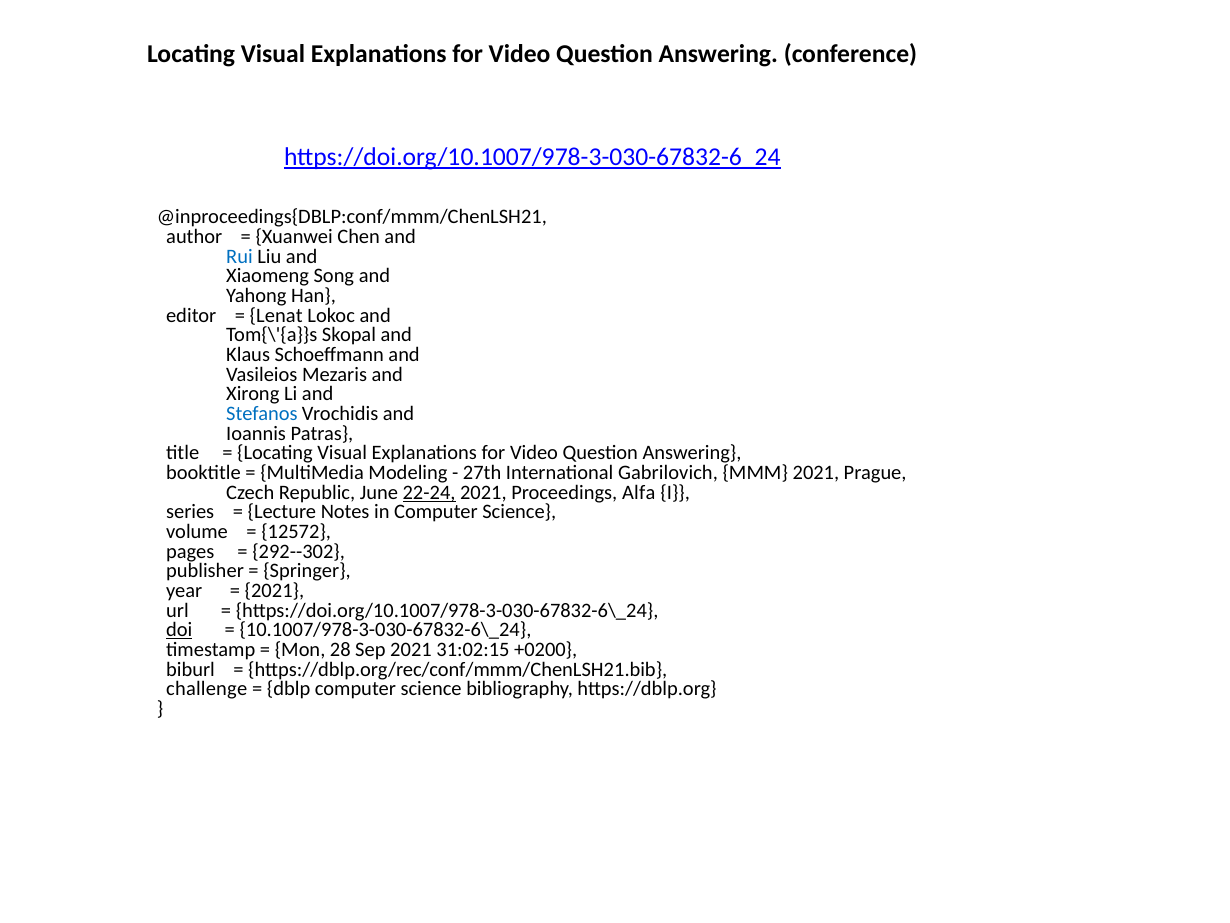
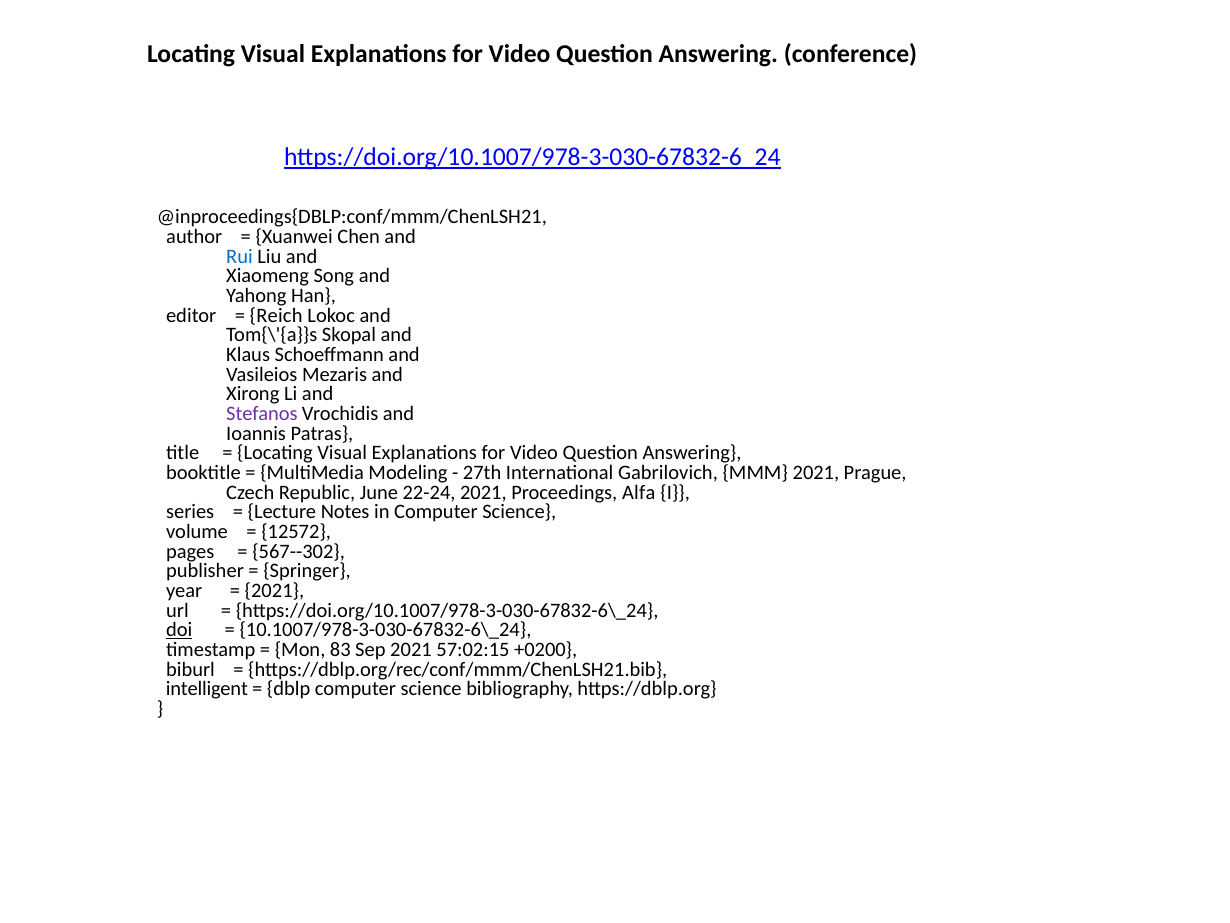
Lenat: Lenat -> Reich (276, 315)
Stefanos colour: blue -> purple (262, 413)
22-24 underline: present -> none (429, 492)
292--302: 292--302 -> 567--302 (299, 551)
28: 28 -> 83 (340, 649)
31:02:15: 31:02:15 -> 57:02:15 (473, 649)
challenge: challenge -> intelligent (207, 689)
